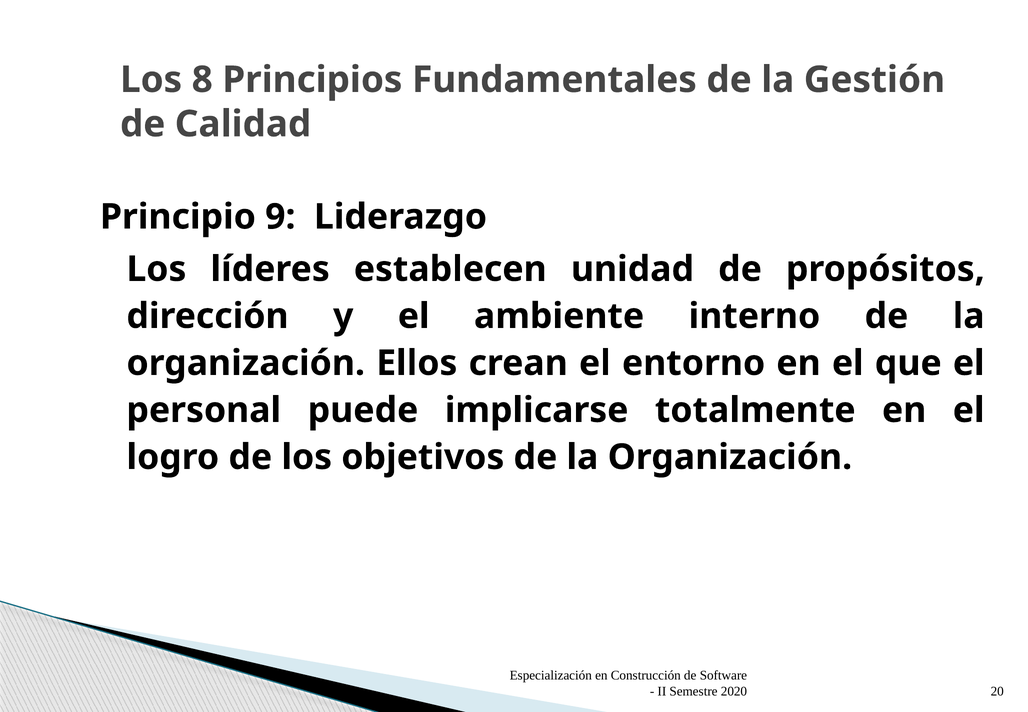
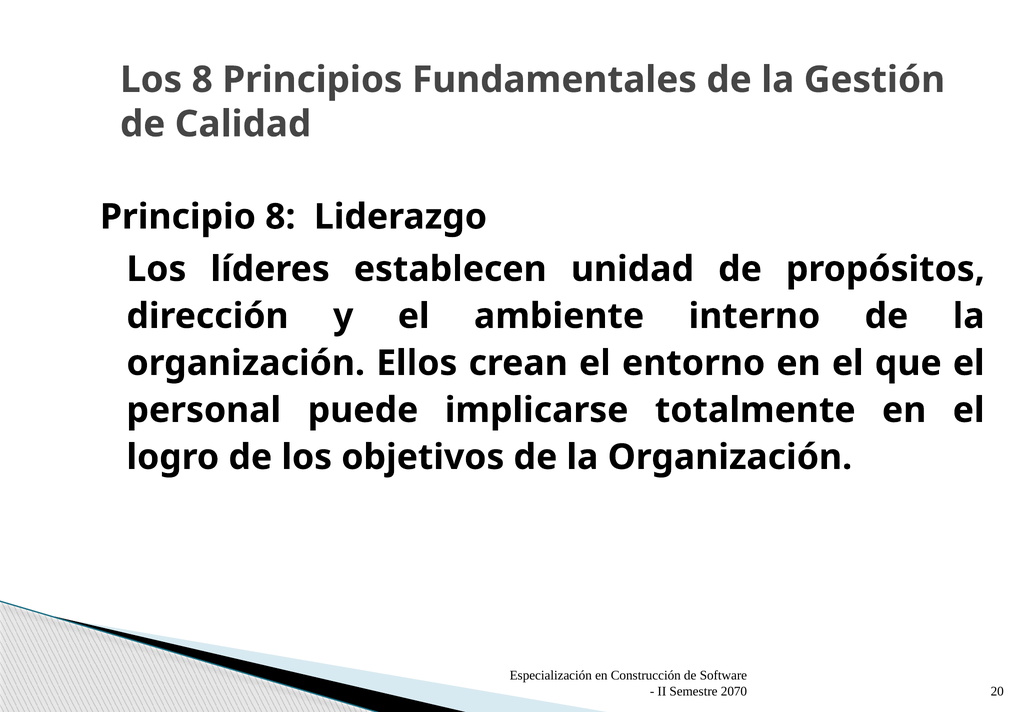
Principio 9: 9 -> 8 (280, 217)
2020: 2020 -> 2070 (734, 691)
